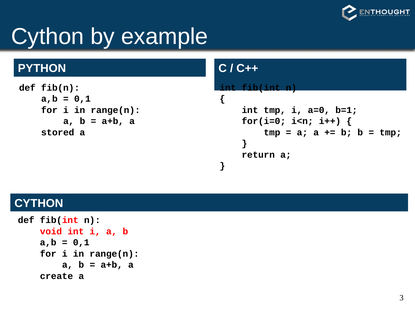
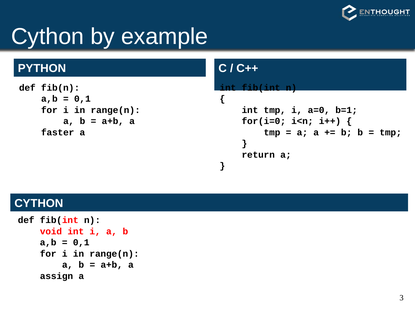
stored: stored -> faster (58, 132)
create: create -> assign (57, 276)
